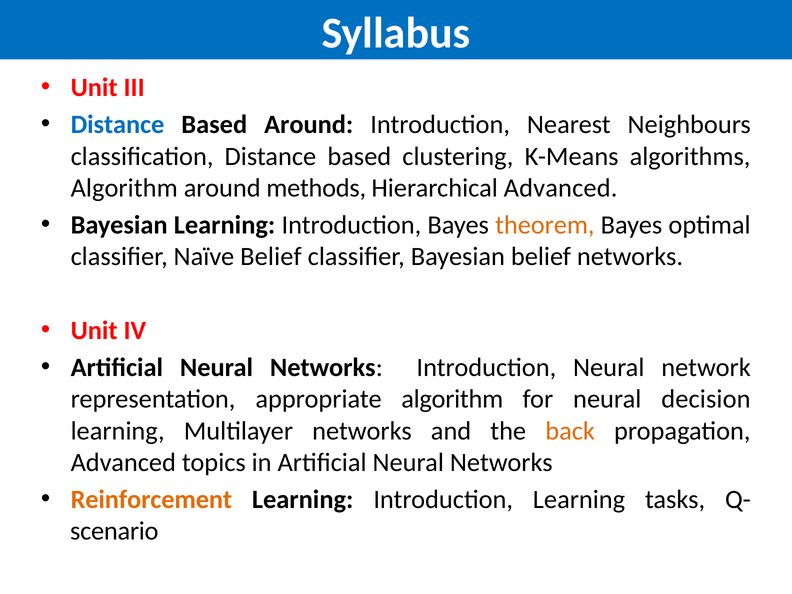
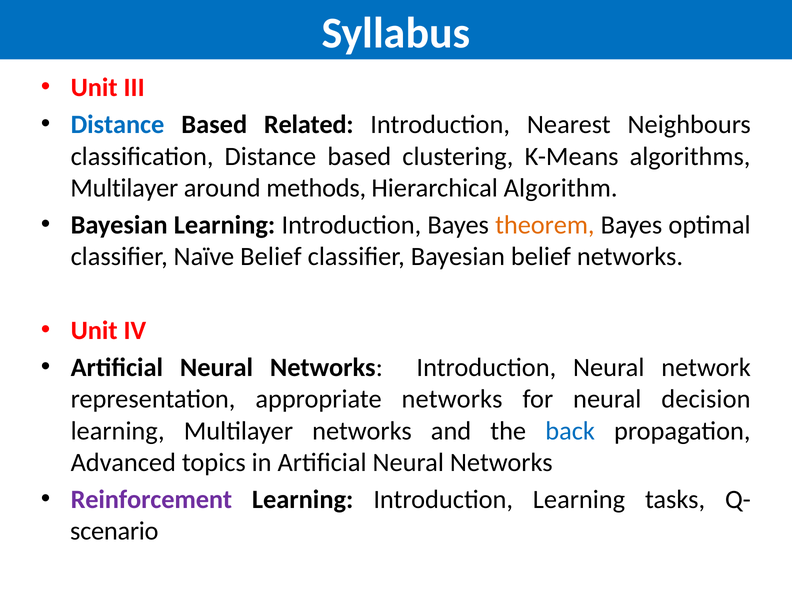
Based Around: Around -> Related (309, 125)
Algorithm: Algorithm -> Multilayer (124, 188)
Hierarchical Advanced: Advanced -> Algorithm (561, 188)
appropriate algorithm: algorithm -> networks (452, 399)
back colour: orange -> blue (570, 431)
Reinforcement colour: orange -> purple (151, 499)
